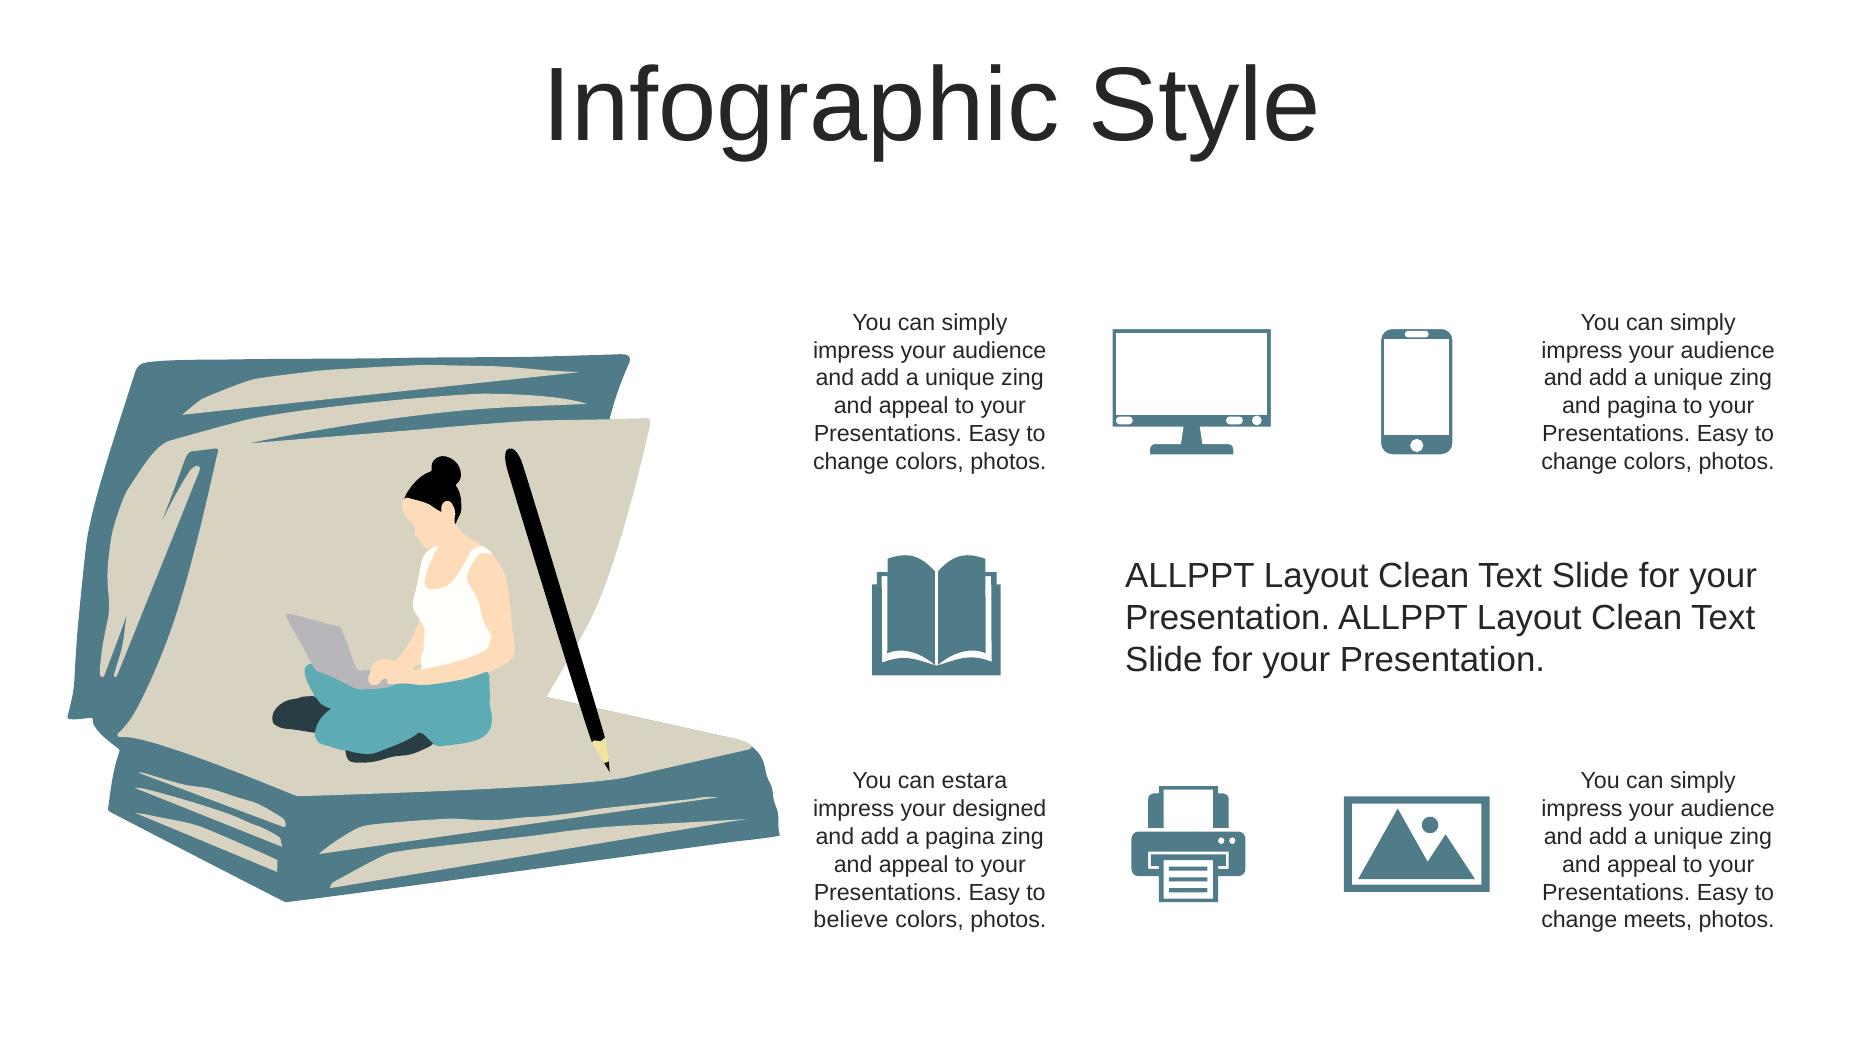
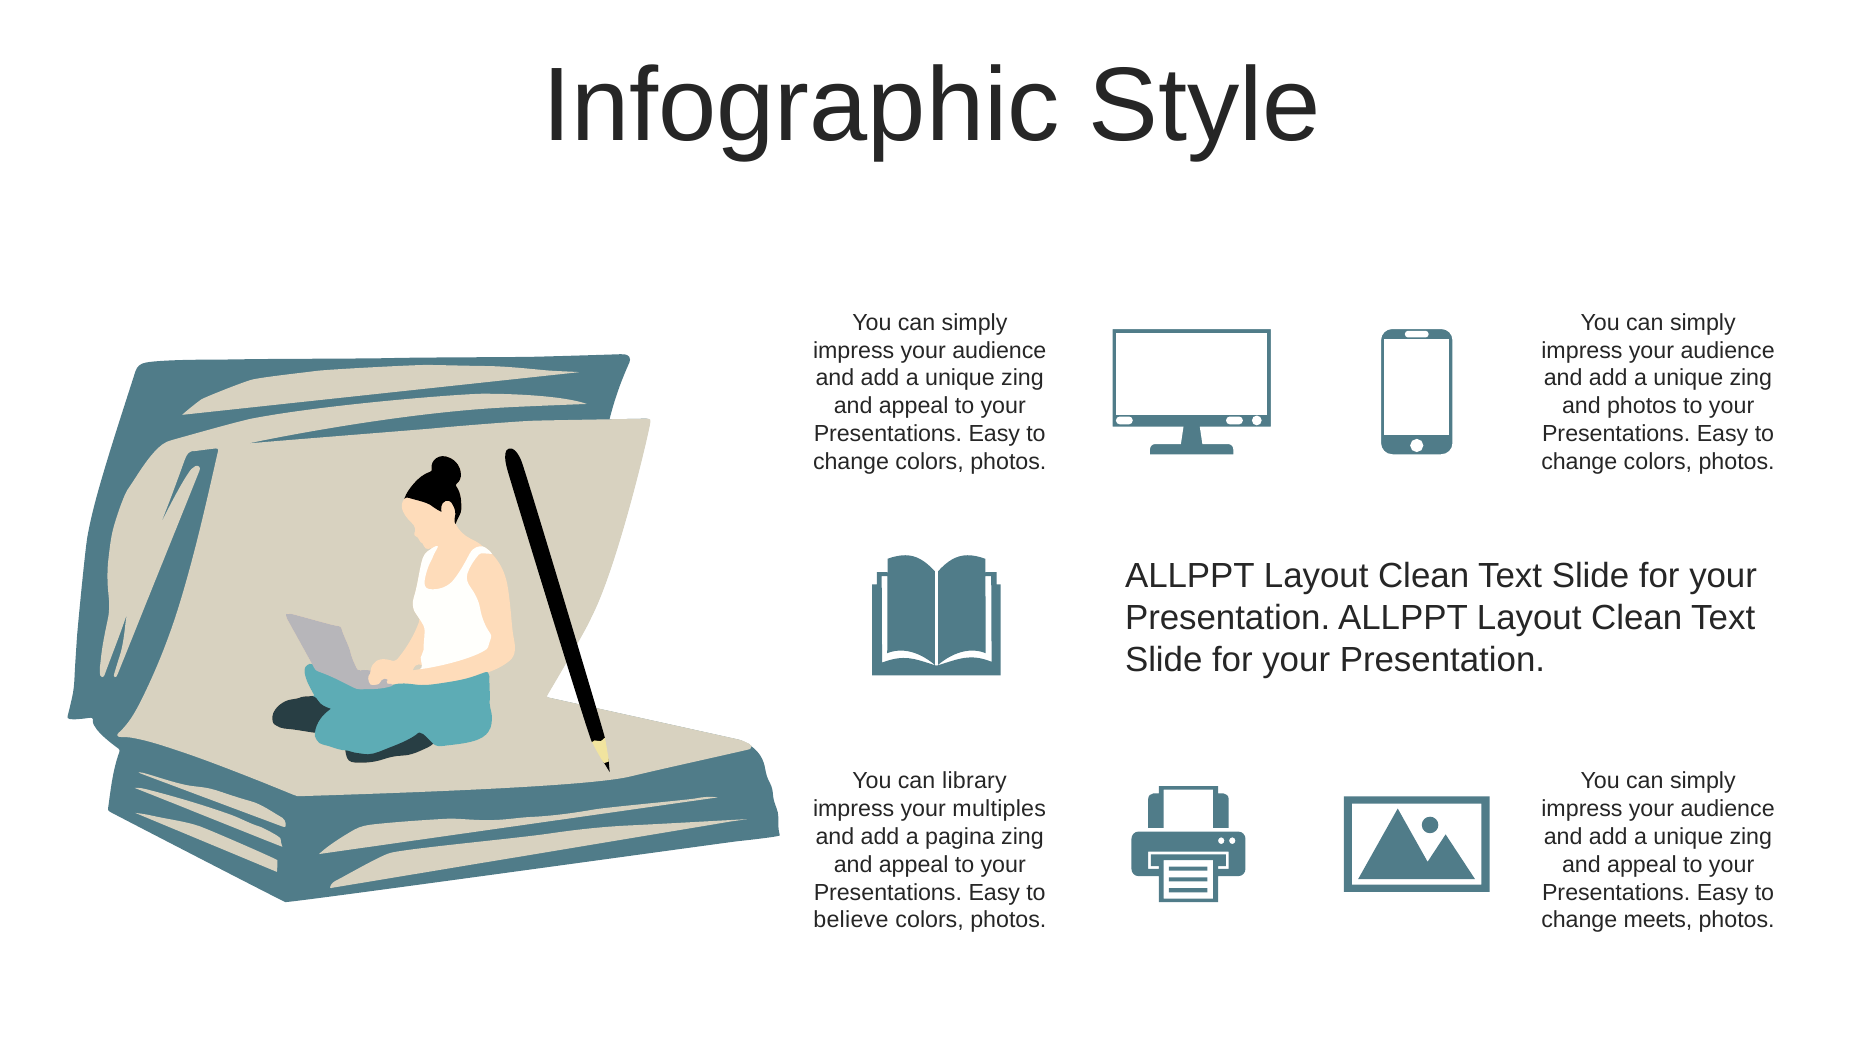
and pagina: pagina -> photos (1642, 406)
estara: estara -> library (974, 781)
designed: designed -> multiples (999, 809)
